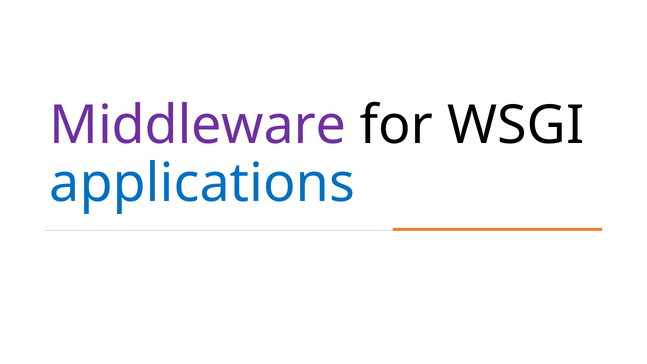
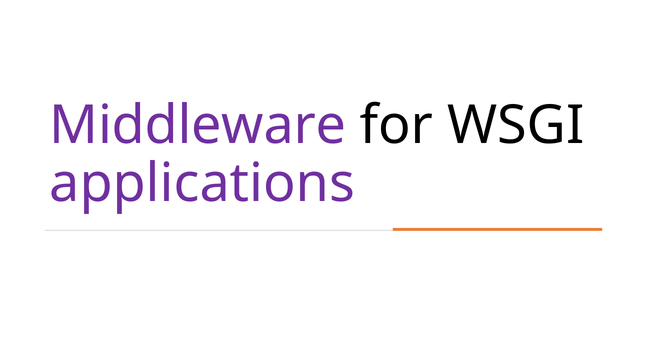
applications colour: blue -> purple (202, 184)
